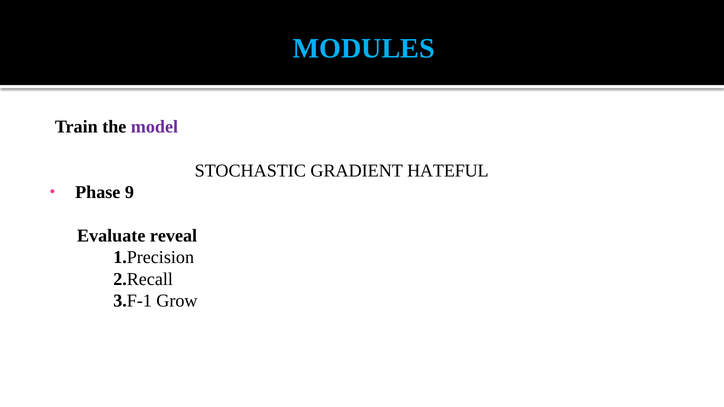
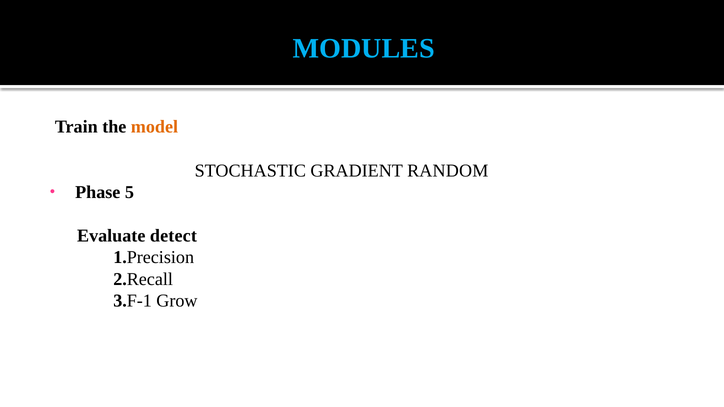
model colour: purple -> orange (154, 127)
HATEFUL: HATEFUL -> RANDOM (448, 171)
9: 9 -> 5 (129, 192)
reveal: reveal -> detect (173, 236)
